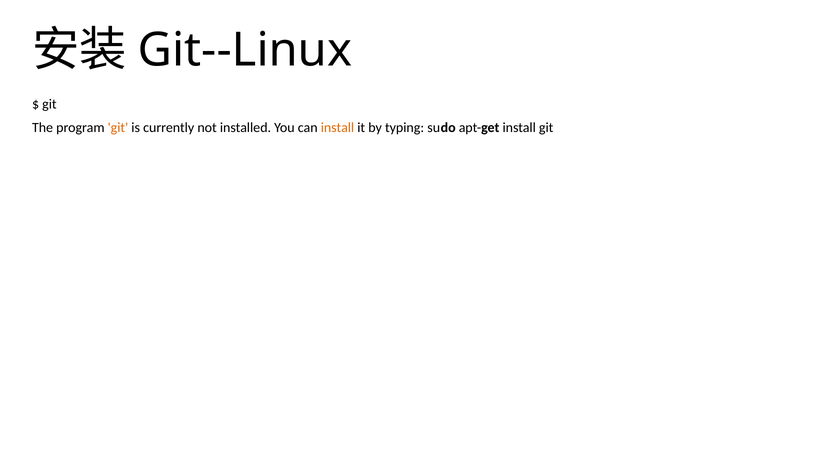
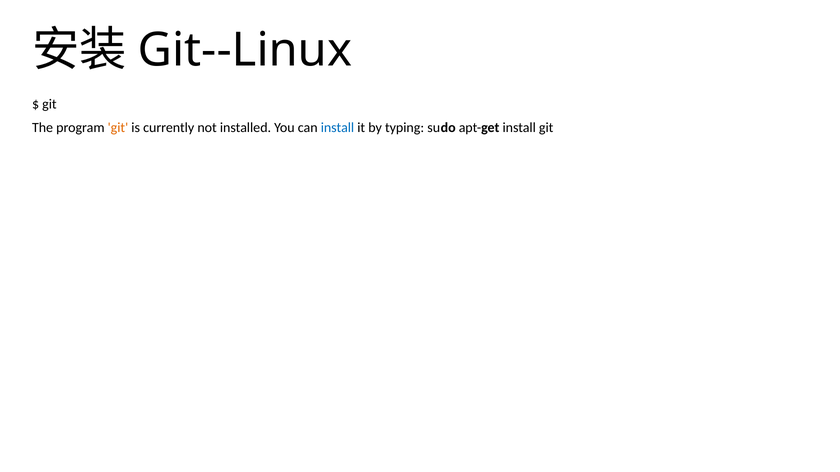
install colour: orange -> blue (337, 128)
